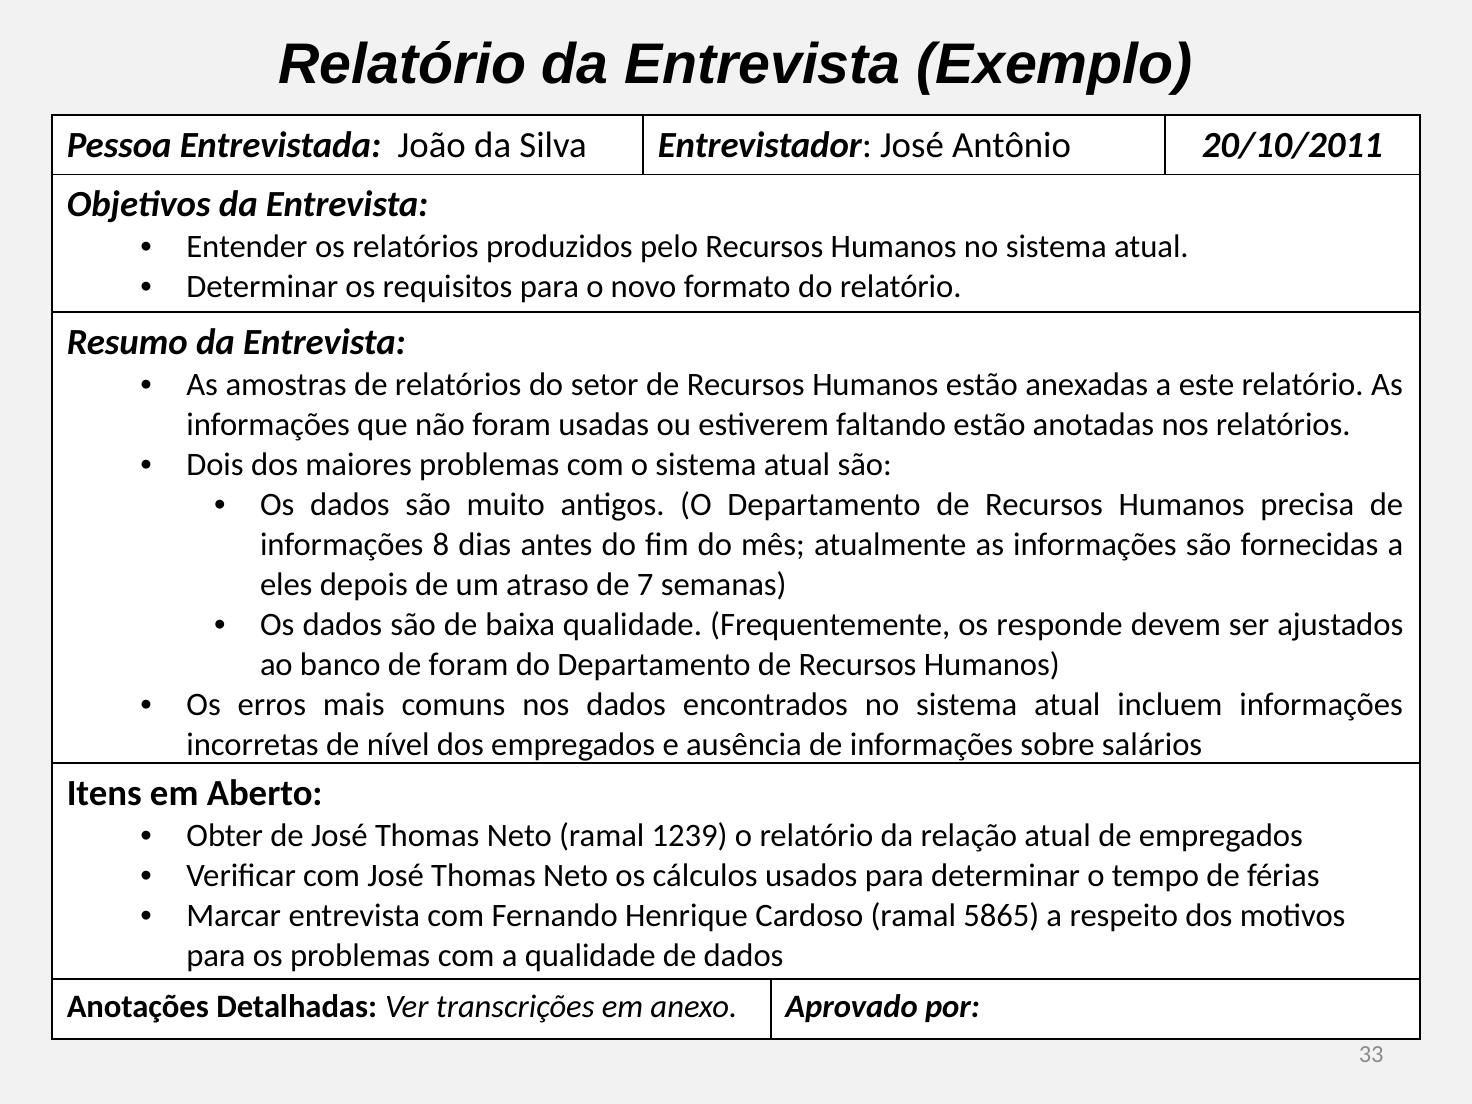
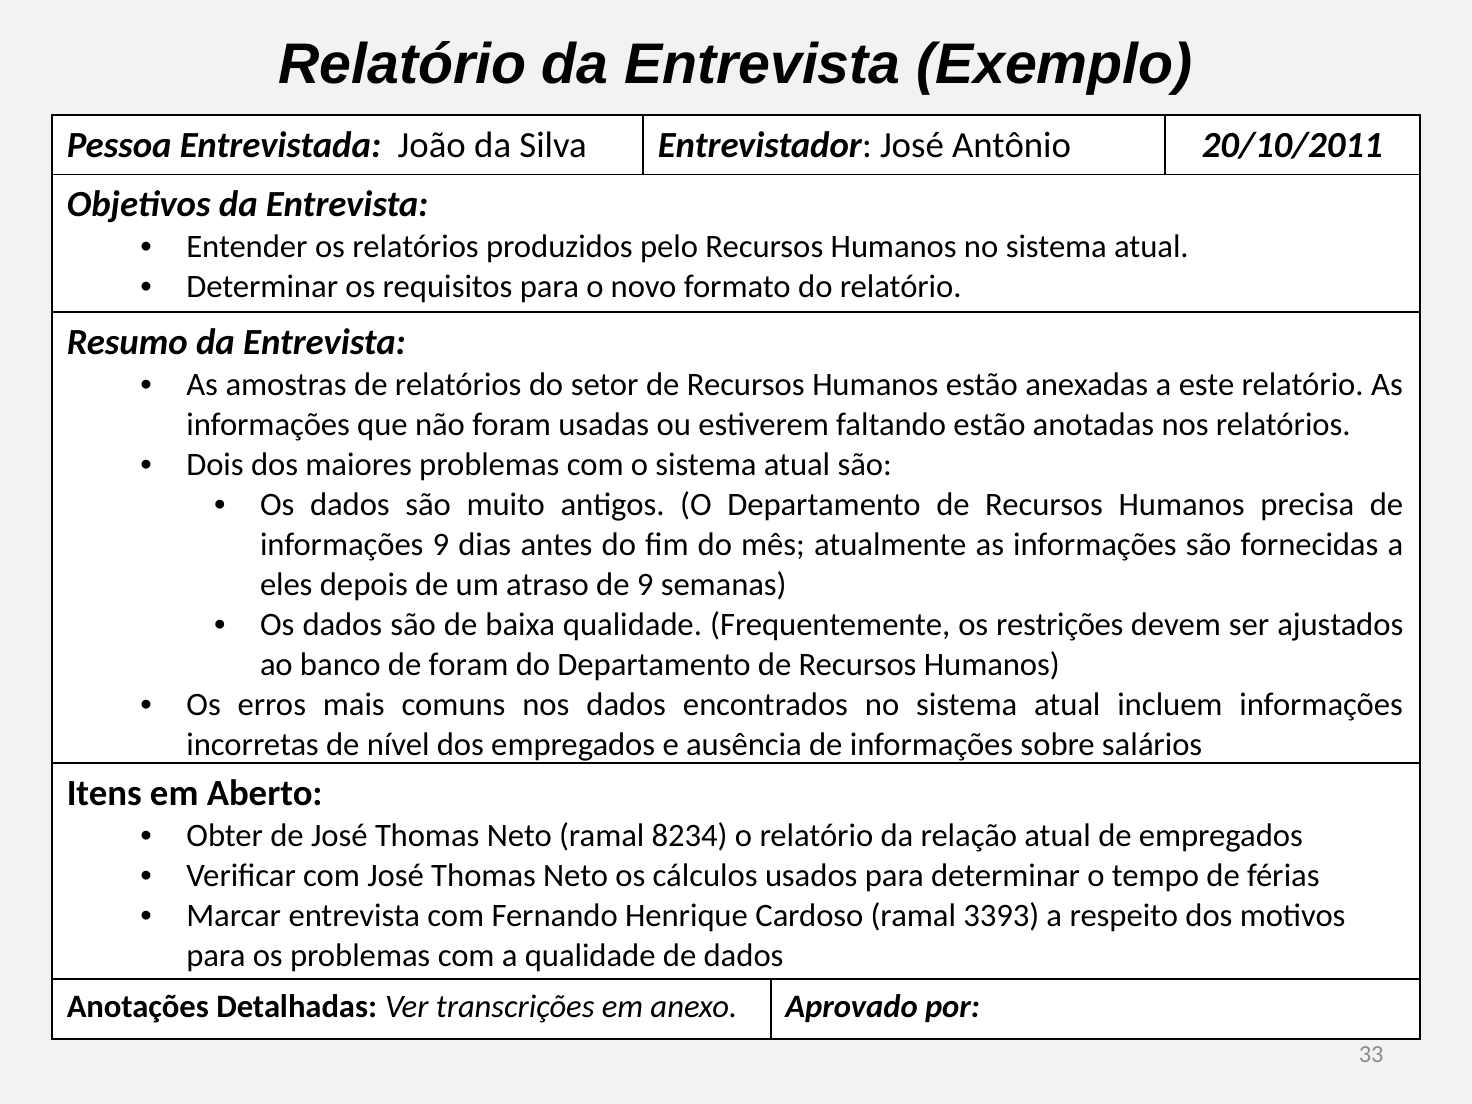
informações 8: 8 -> 9 (441, 544)
de 7: 7 -> 9 (645, 584)
responde: responde -> restrições (1060, 624)
1239: 1239 -> 8234 (690, 836)
5865: 5865 -> 3393 (1001, 916)
